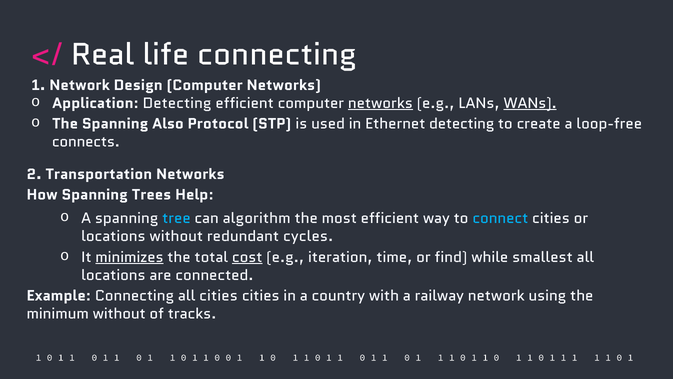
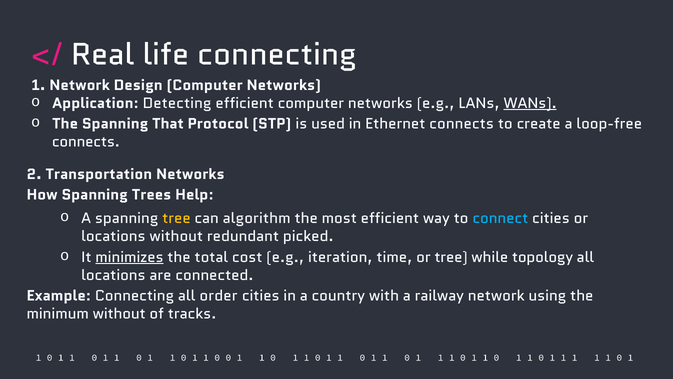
networks underline: present -> none (380, 103)
Also: Also -> That (168, 124)
Ethernet detecting: detecting -> connects (462, 124)
tree colour: light blue -> yellow (176, 218)
cycles: cycles -> picked (308, 236)
cost underline: present -> none (247, 257)
or find: find -> tree (451, 257)
smallest: smallest -> topology (543, 257)
all cities: cities -> order (219, 296)
